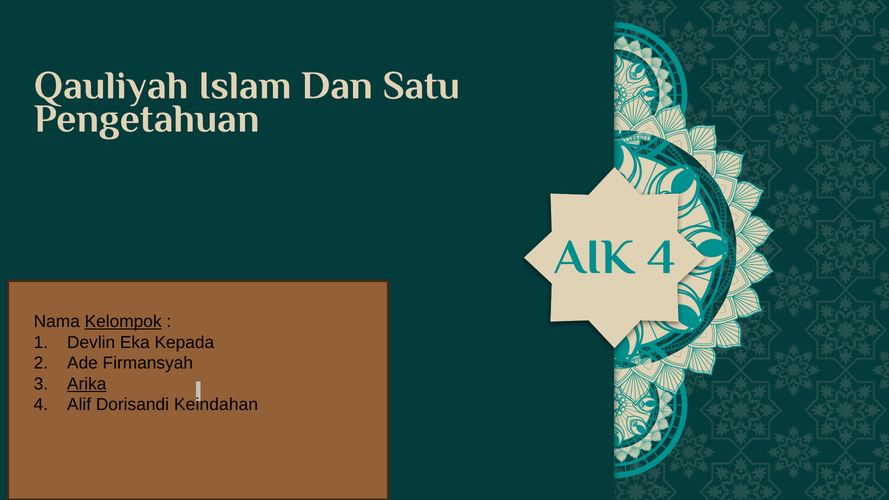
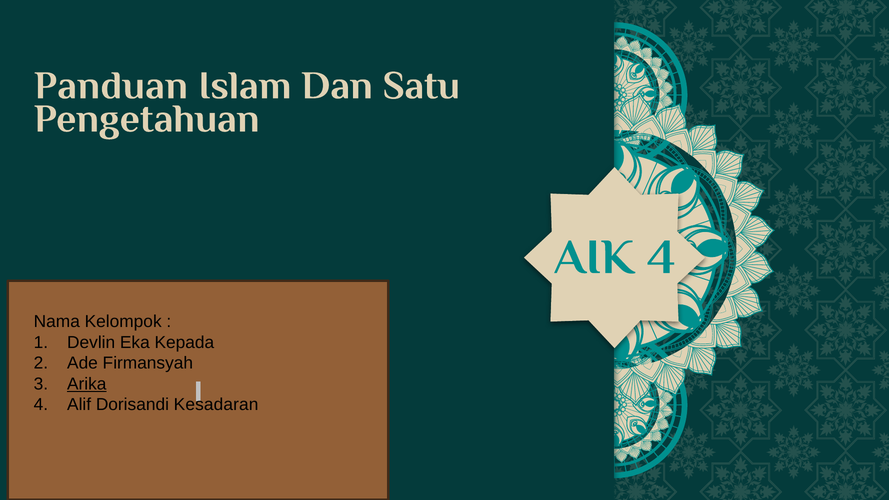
Qauliyah: Qauliyah -> Panduan (111, 85)
Kelompok underline: present -> none (123, 322)
Keindahan: Keindahan -> Kesadaran (216, 405)
